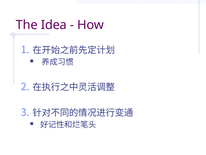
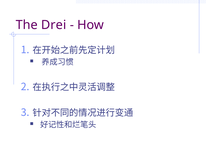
Idea: Idea -> Drei (54, 25)
